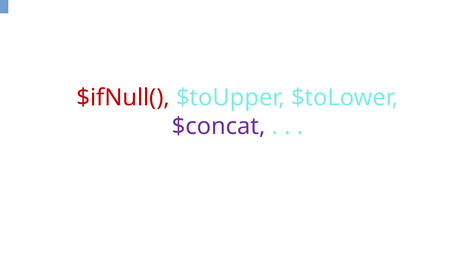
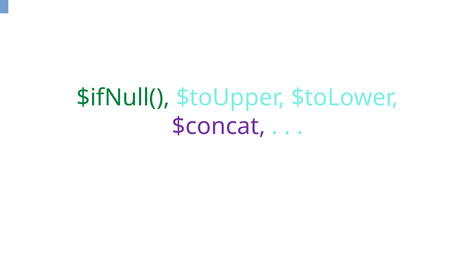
$ifNull( colour: red -> green (123, 98)
